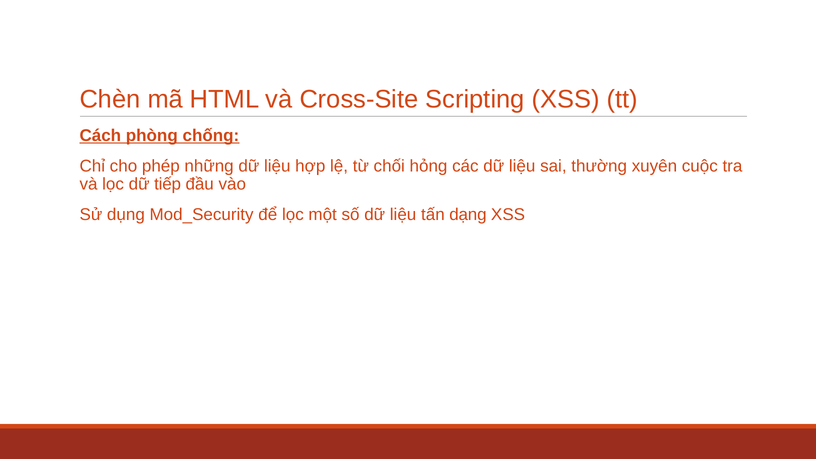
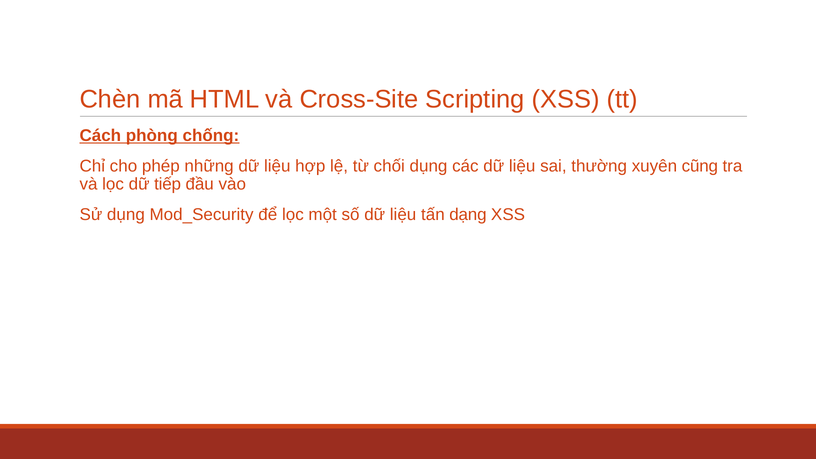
chối hỏng: hỏng -> dụng (428, 166)
cuộc: cuộc -> cũng (700, 166)
